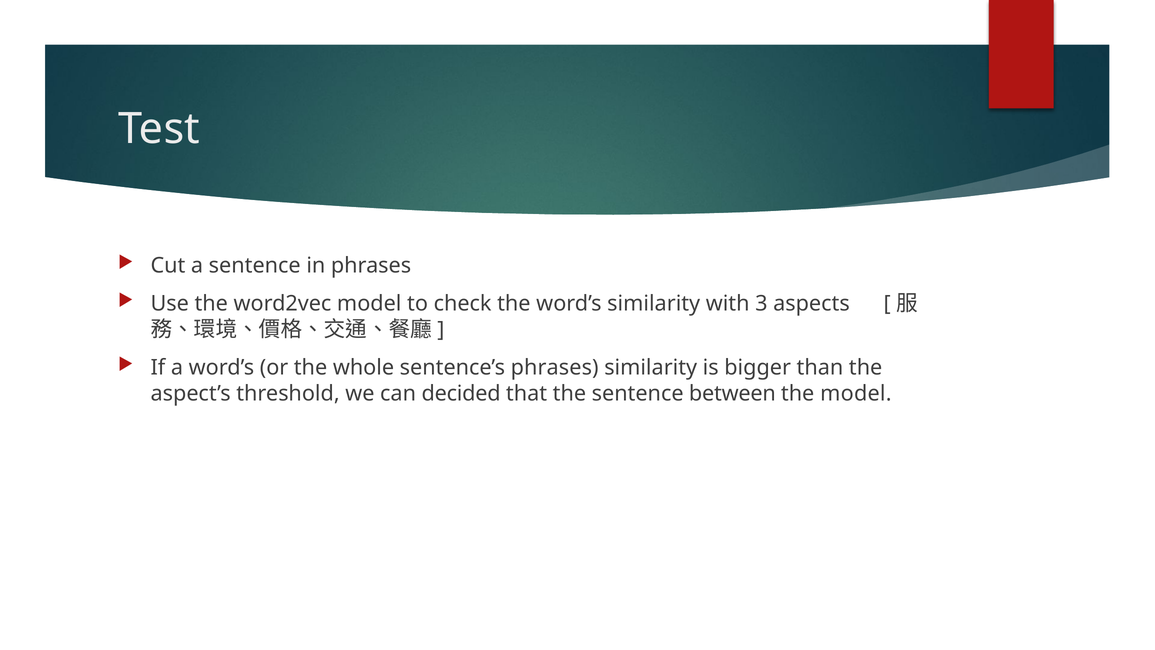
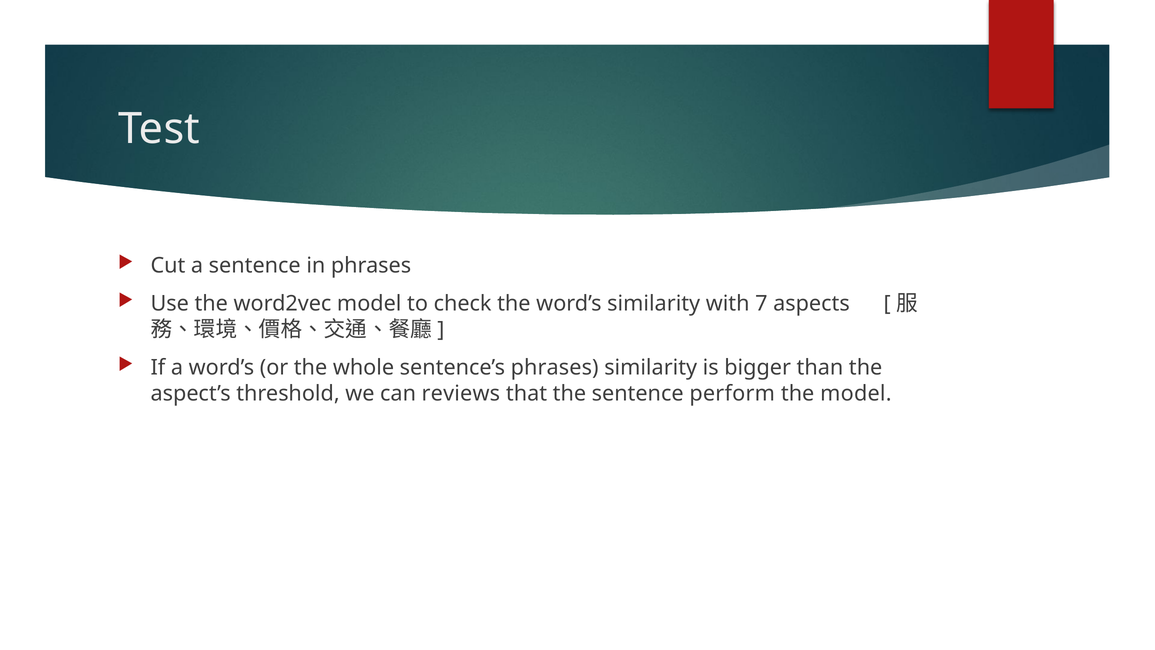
3: 3 -> 7 (761, 304)
decided: decided -> reviews (461, 394)
between: between -> perform (732, 394)
